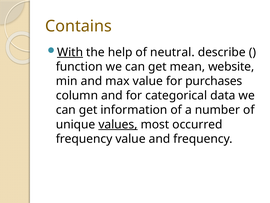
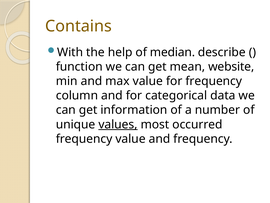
With underline: present -> none (70, 52)
neutral: neutral -> median (172, 52)
for purchases: purchases -> frequency (214, 81)
